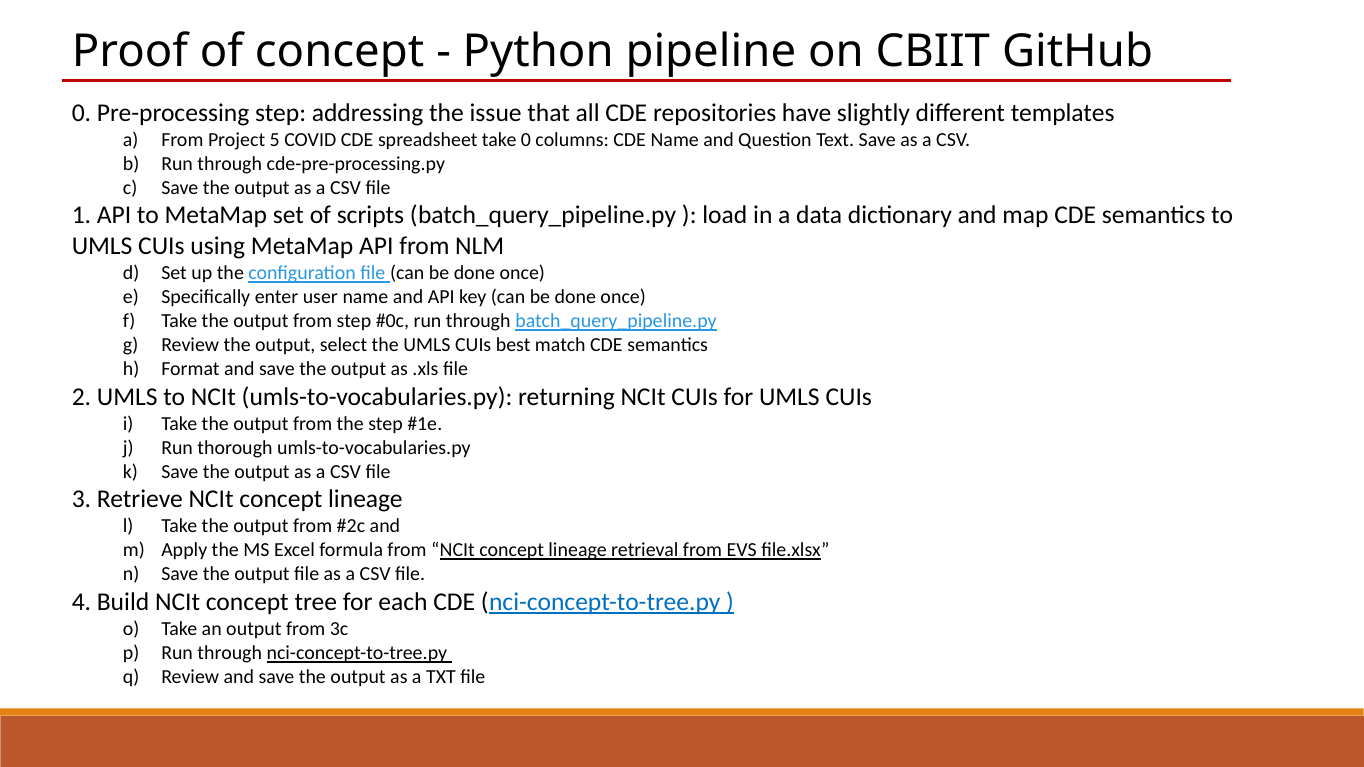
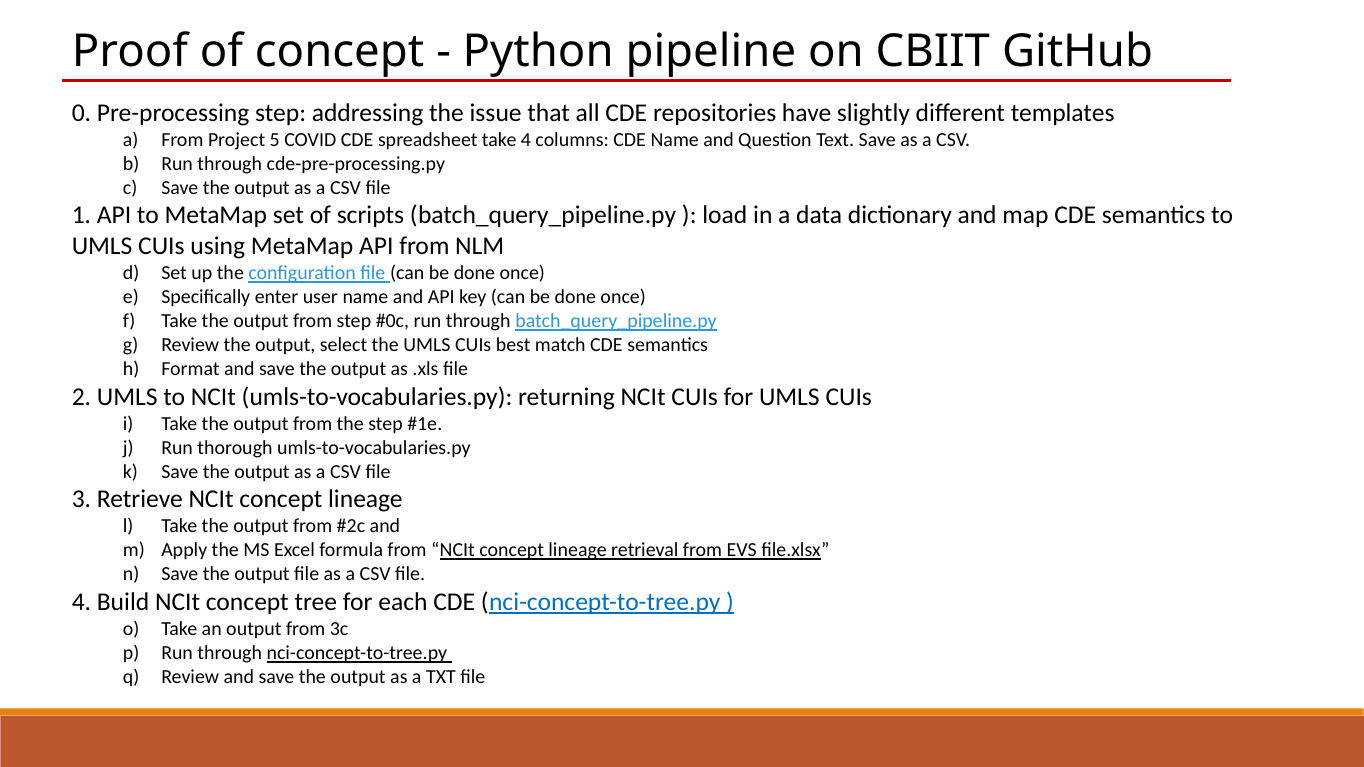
take 0: 0 -> 4 (526, 140)
